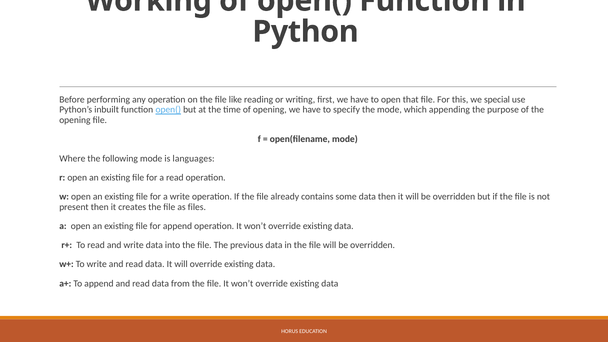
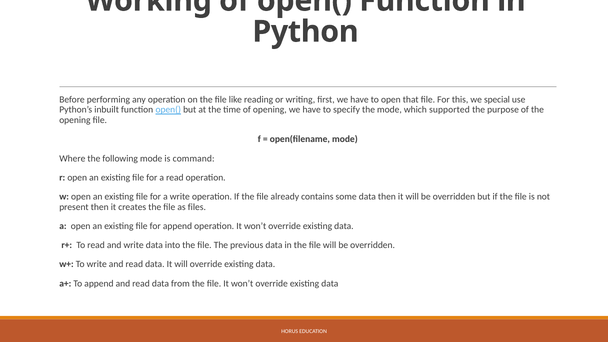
appending: appending -> supported (449, 110)
languages: languages -> command (194, 158)
